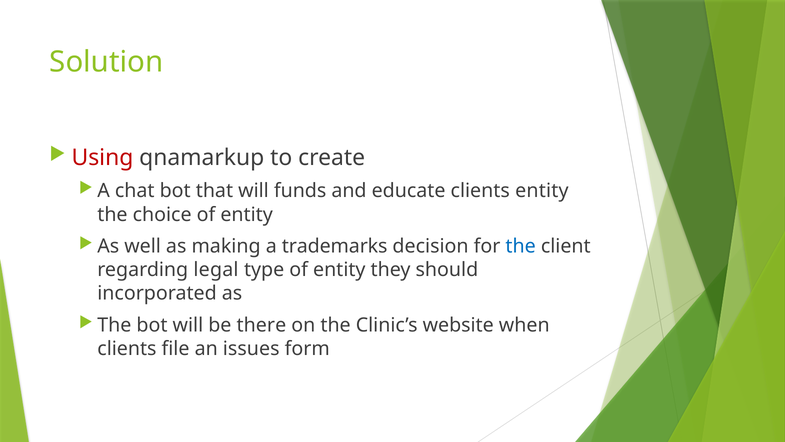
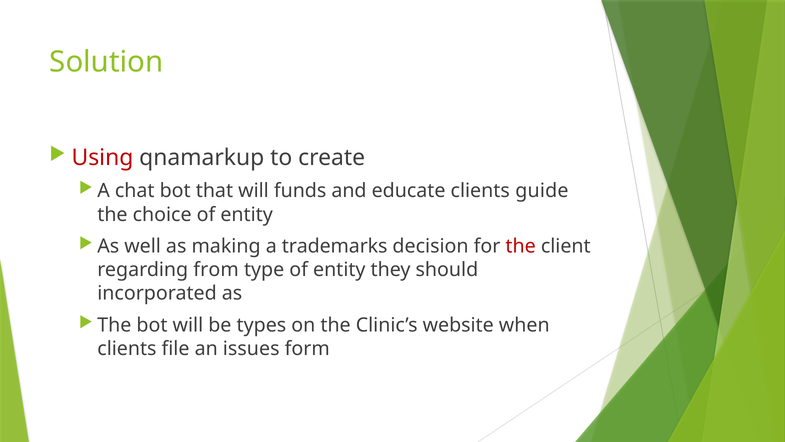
clients entity: entity -> guide (542, 191)
the colour: blue -> red (521, 246)
legal: legal -> from (216, 270)
there: there -> types (261, 325)
